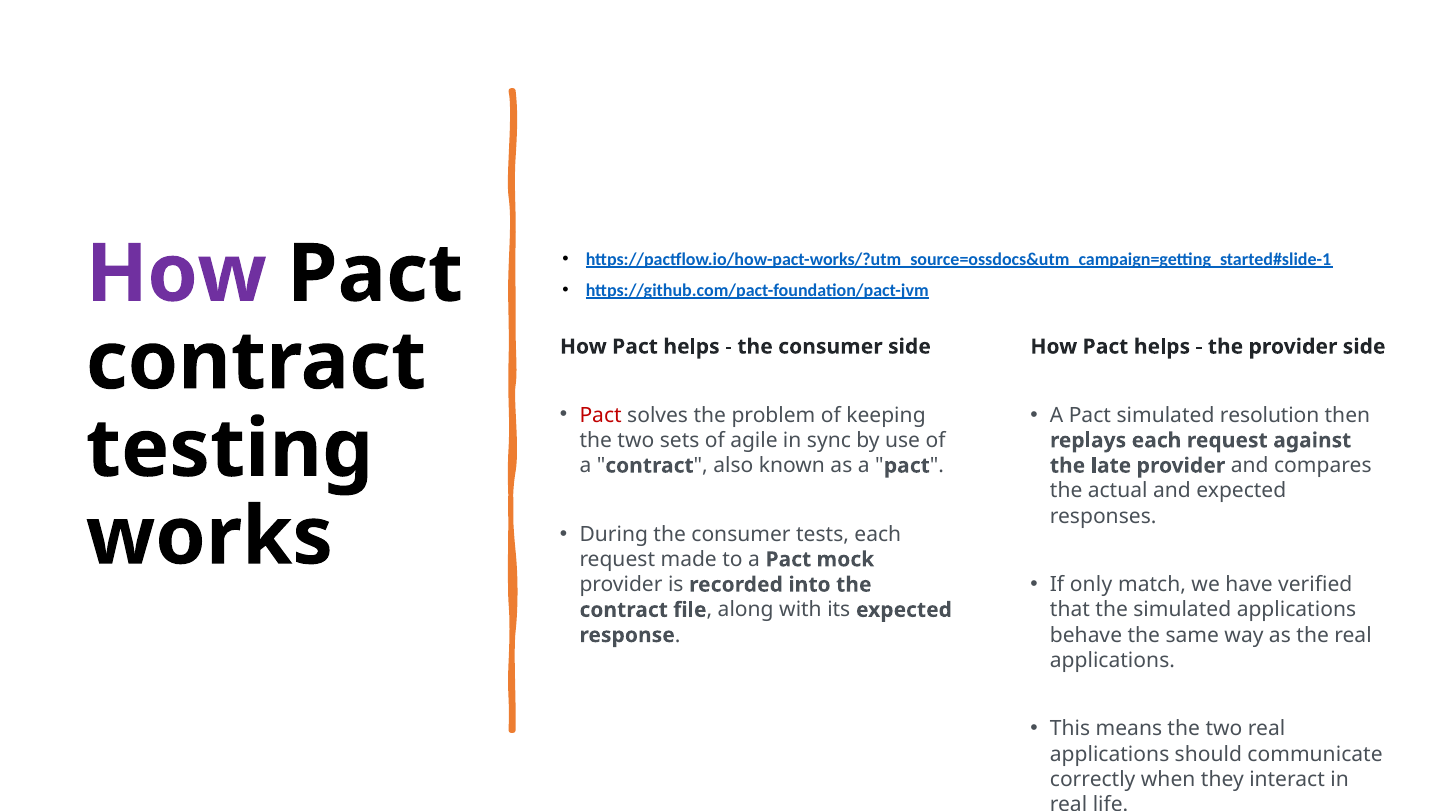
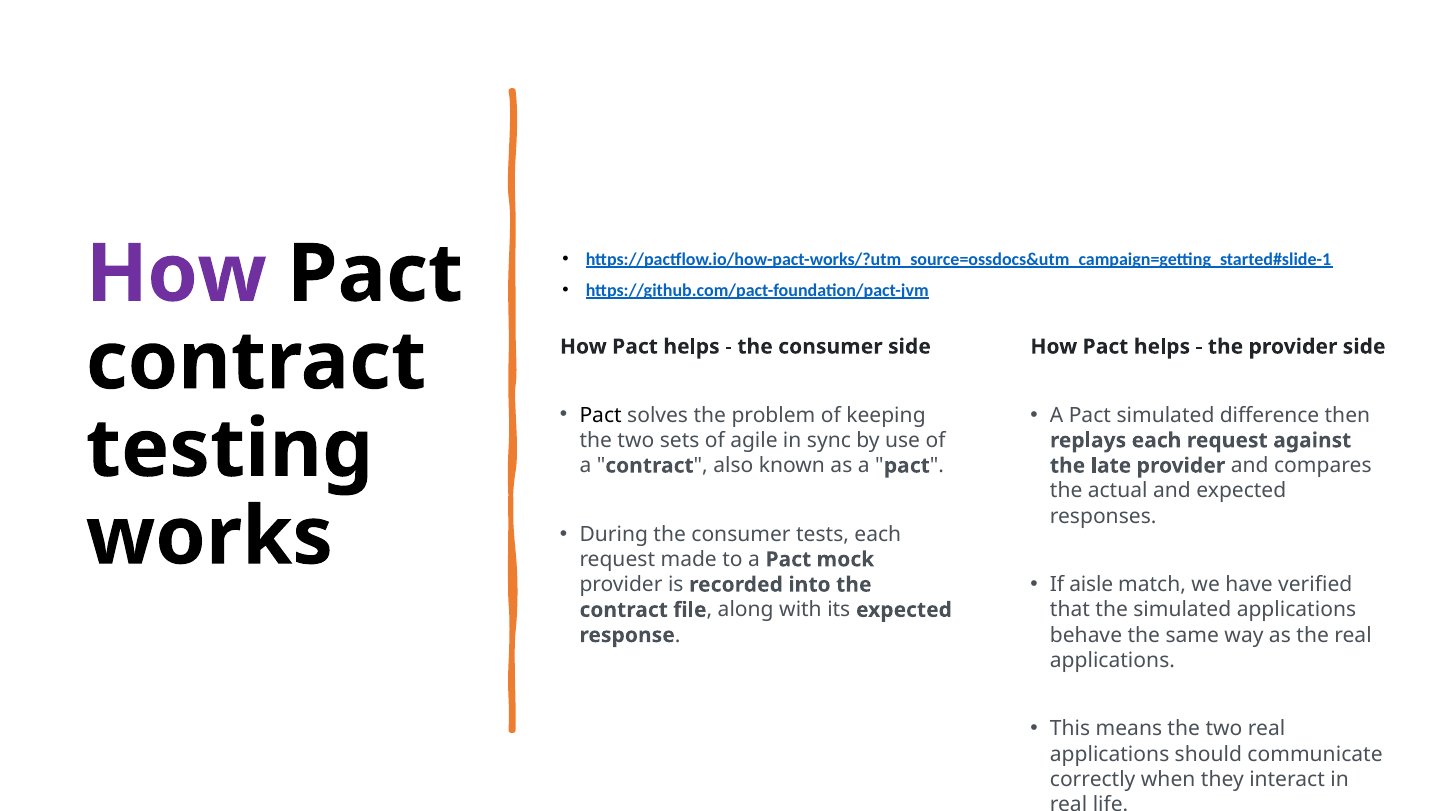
Pact colour: red -> black (601, 415)
resolution: resolution -> difference (1270, 415)
only: only -> aisle (1091, 584)
